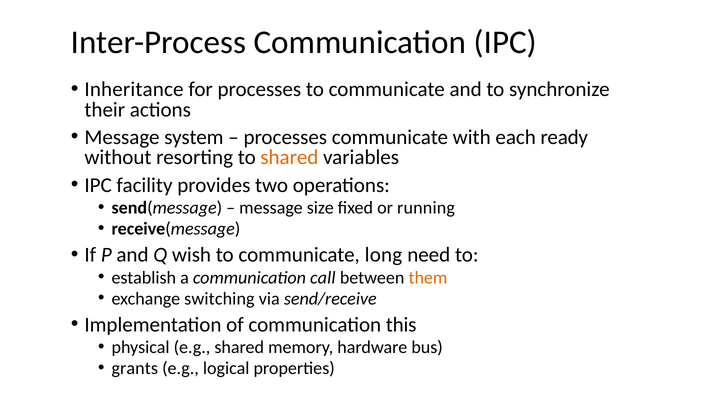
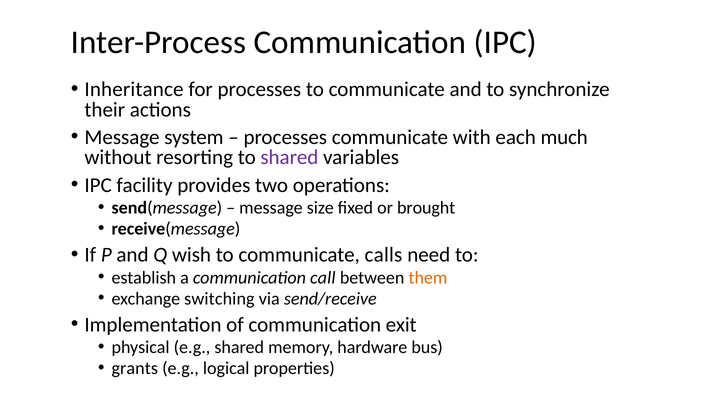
ready: ready -> much (564, 137)
shared colour: orange -> purple (289, 157)
running: running -> brought (426, 208)
long: long -> calls (383, 255)
this: this -> exit (401, 325)
